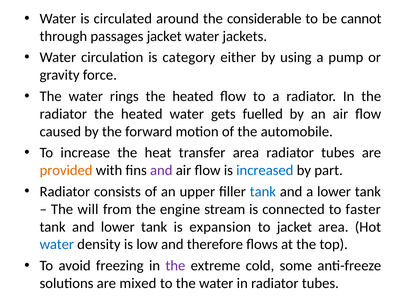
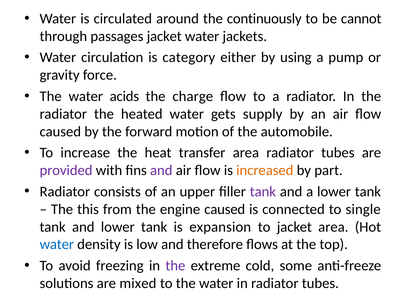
considerable: considerable -> continuously (264, 19)
rings: rings -> acids (124, 96)
heated: heated -> charge (193, 96)
fuelled: fuelled -> supply (263, 114)
provided colour: orange -> purple (66, 170)
increased colour: blue -> orange (265, 170)
tank colour: blue -> purple (263, 191)
will: will -> this (88, 209)
engine stream: stream -> caused (225, 209)
faster: faster -> single (363, 209)
